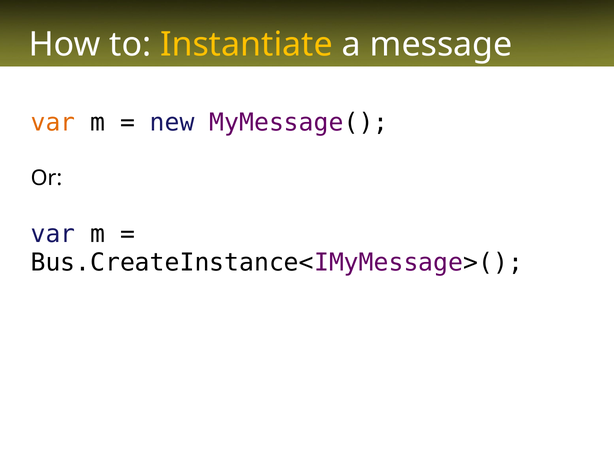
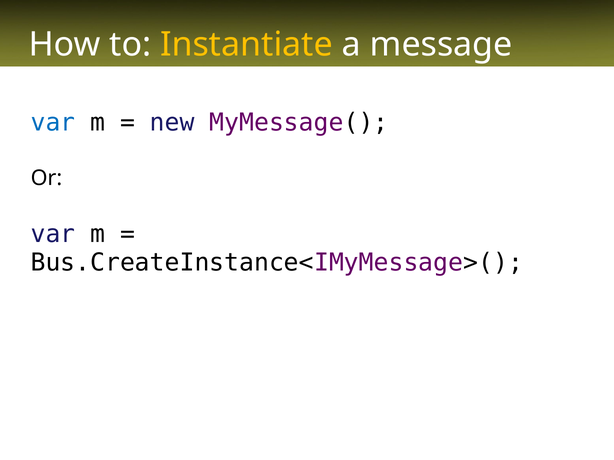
var colour: orange -> blue (53, 123)
